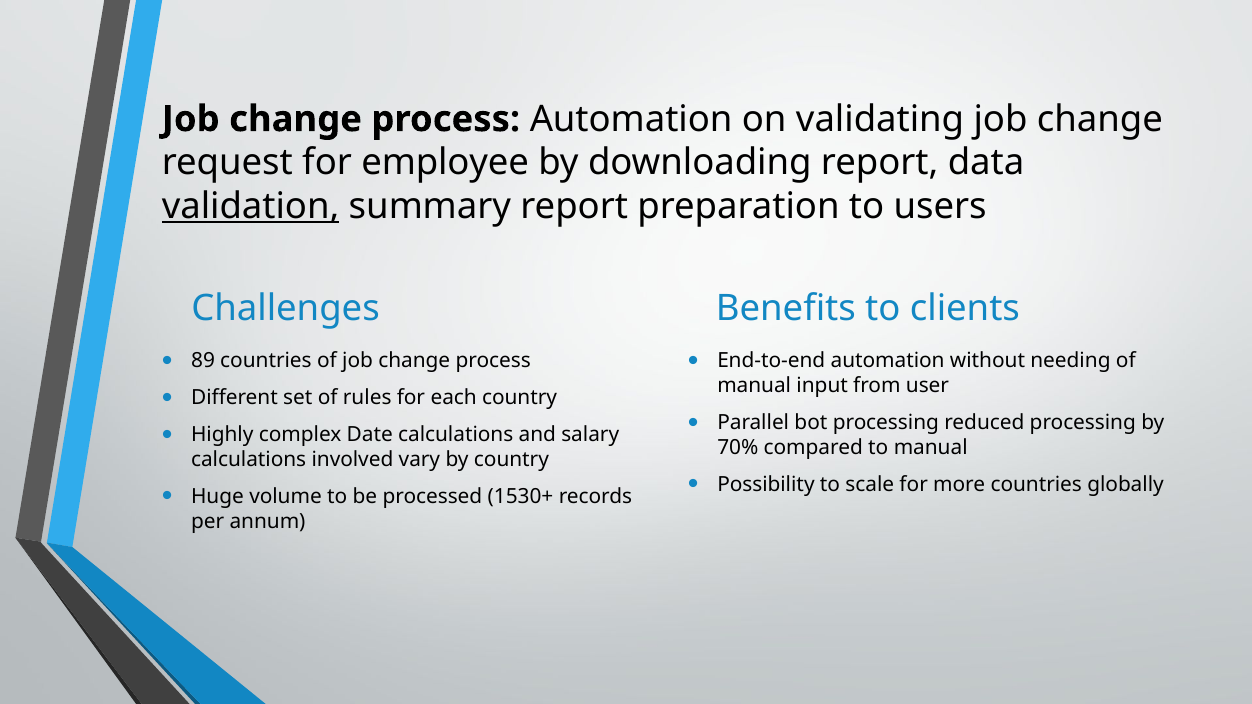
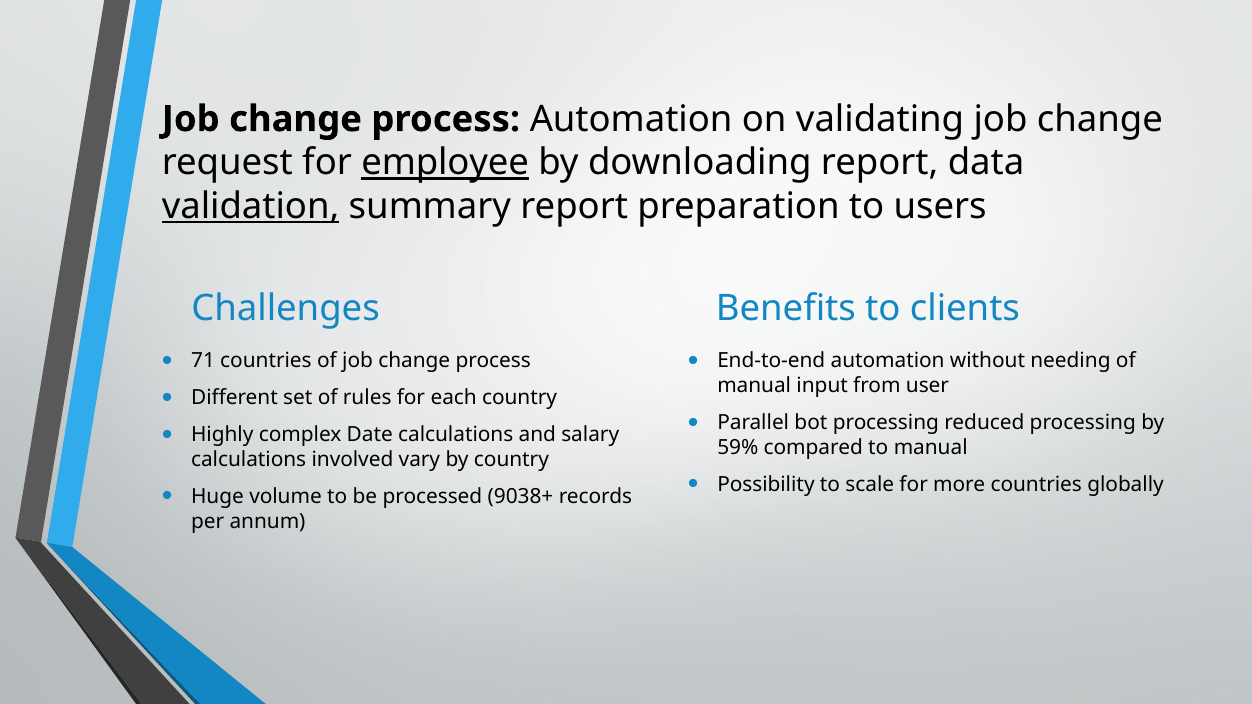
employee underline: none -> present (445, 163)
89: 89 -> 71 (203, 361)
70%: 70% -> 59% (738, 448)
1530+: 1530+ -> 9038+ (521, 497)
